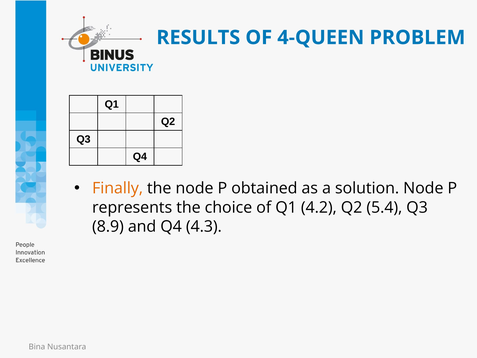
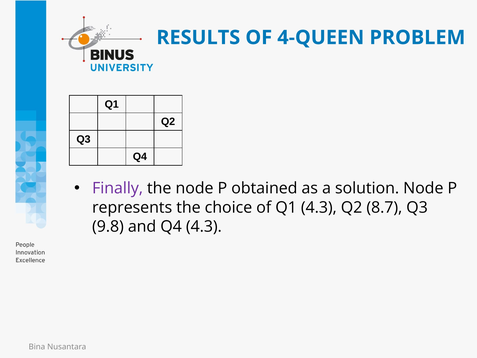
Finally colour: orange -> purple (118, 188)
Q1 4.2: 4.2 -> 4.3 (319, 207)
5.4: 5.4 -> 8.7 (384, 207)
8.9: 8.9 -> 9.8 (108, 226)
